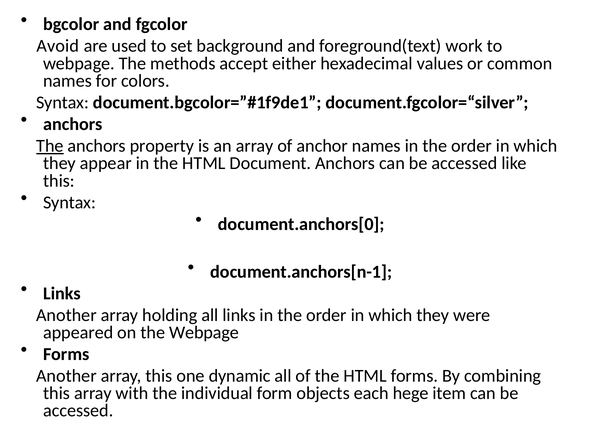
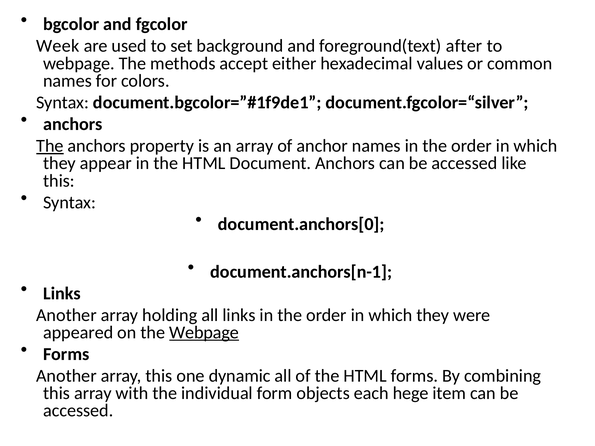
Avoid: Avoid -> Week (58, 46)
work: work -> after (464, 46)
Webpage underline: none -> present (204, 333)
